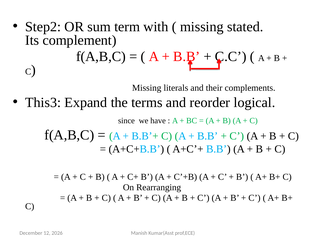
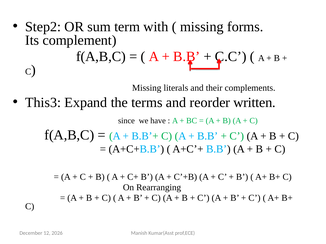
stated: stated -> forms (245, 27)
logical: logical -> written (255, 103)
